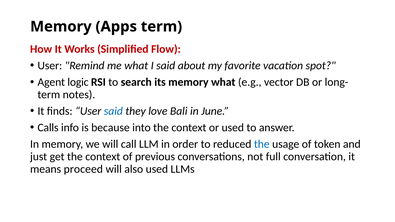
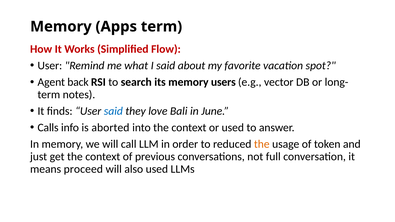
logic: logic -> back (78, 82)
memory what: what -> users (223, 82)
because: because -> aborted (110, 128)
the colour: blue -> orange (262, 144)
